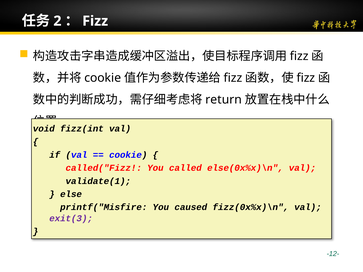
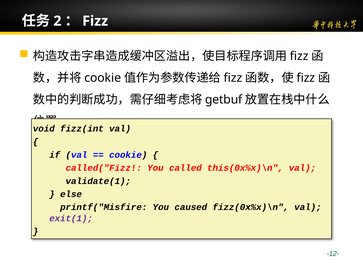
return: return -> getbuf (224, 100)
else(0x%x)\n: else(0x%x)\n -> this(0x%x)\n (245, 168)
exit(3: exit(3 -> exit(1 (71, 218)
